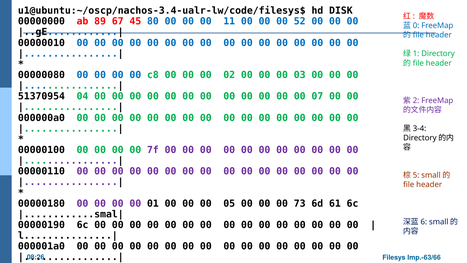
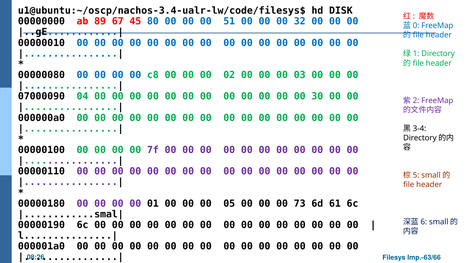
11: 11 -> 51 (229, 21)
52: 52 -> 32 (300, 21)
51370954: 51370954 -> 07000090 (41, 96)
07: 07 -> 30 (317, 96)
